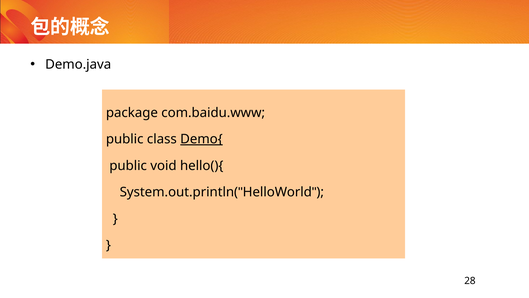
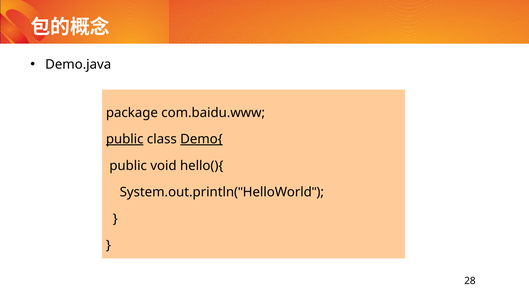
public underline: none -> present (125, 139)
